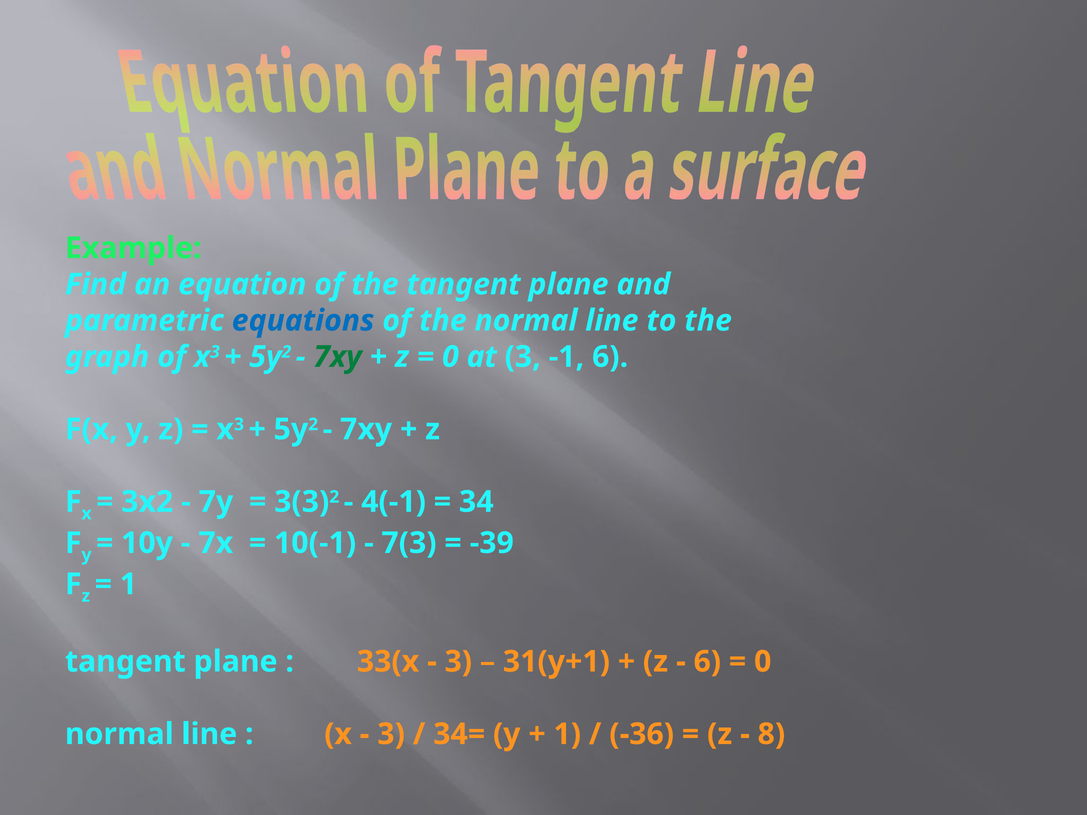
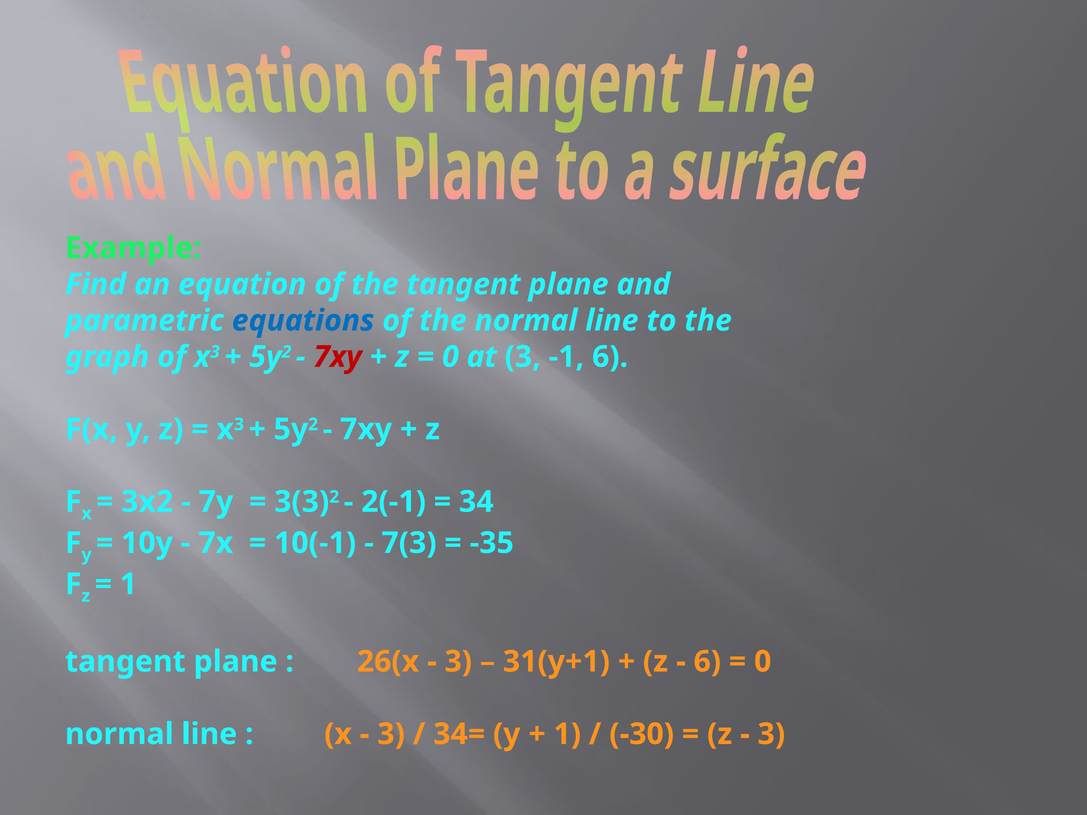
7xy colour: green -> red (338, 357)
4(-1: 4(-1 -> 2(-1 (394, 502)
-39: -39 -> -35 (492, 543)
33(x: 33(x -> 26(x (388, 662)
-36: -36 -> -30 (642, 734)
8: 8 -> 3 (771, 734)
